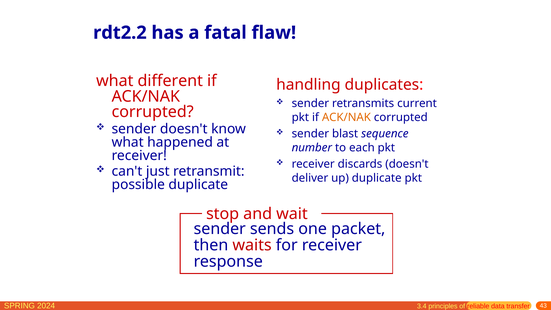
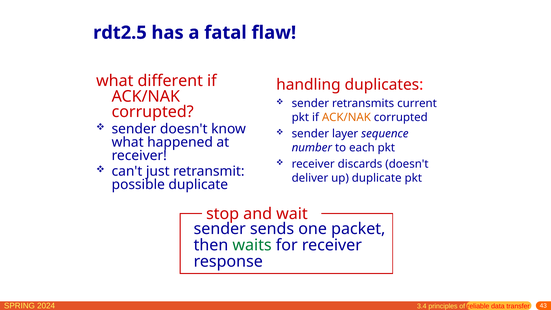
rdt2.2: rdt2.2 -> rdt2.5 (120, 33)
blast: blast -> layer (345, 134)
waits colour: red -> green (252, 245)
